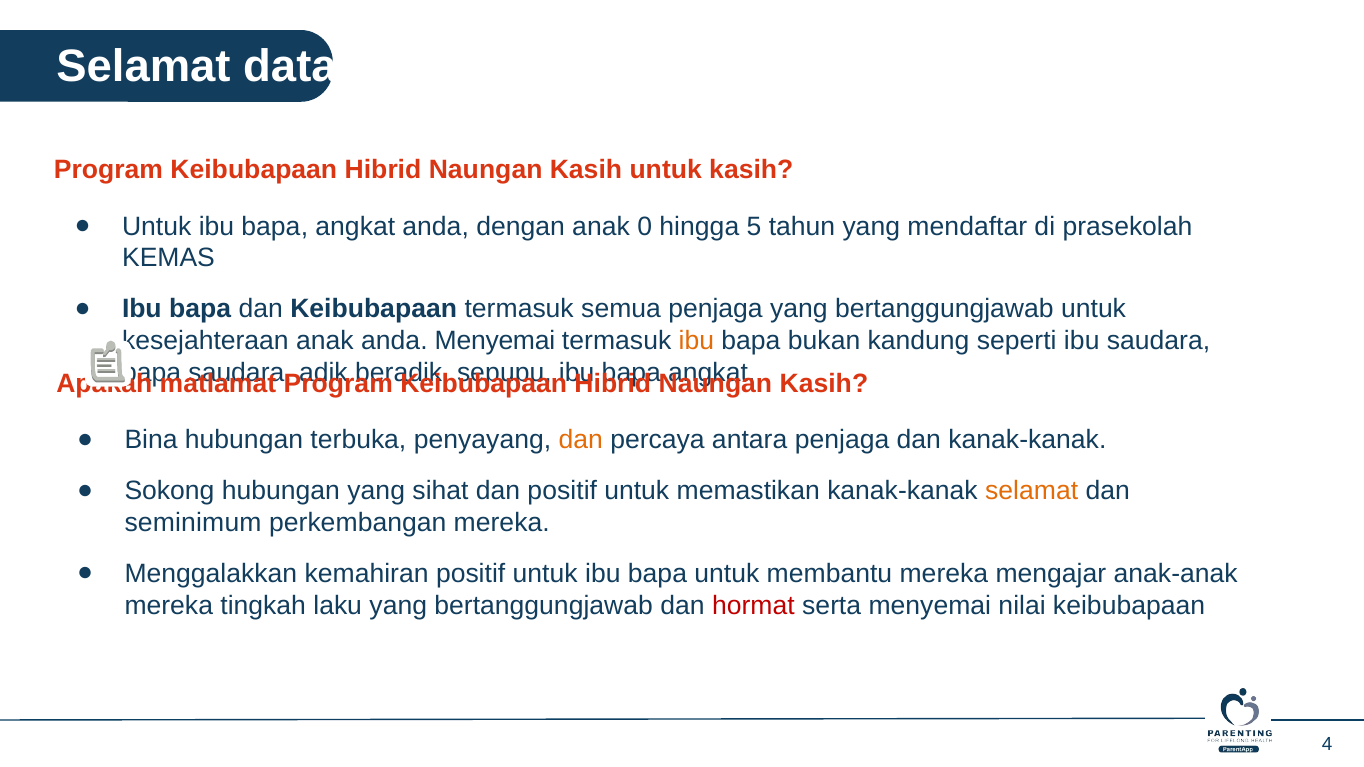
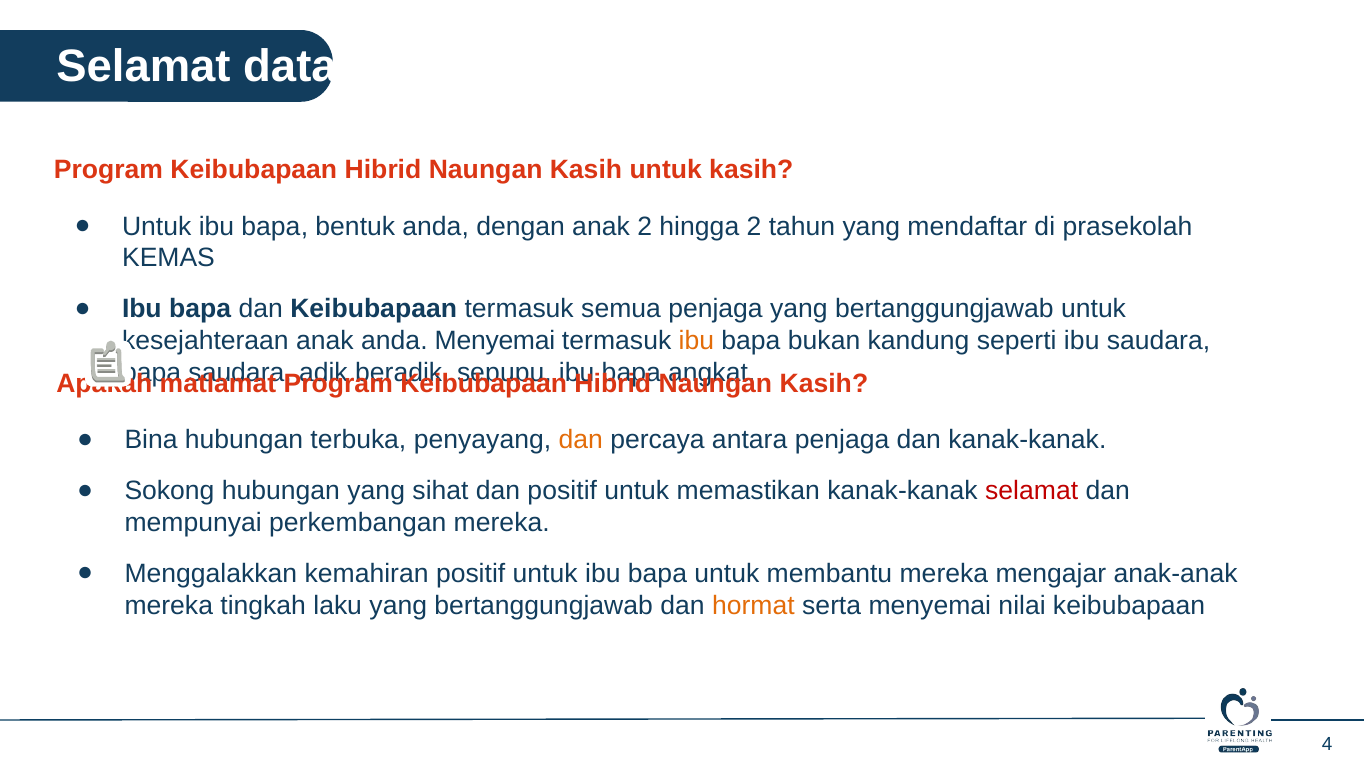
Untuk ibu bapa angkat: angkat -> bentuk (355, 226)
anak 0: 0 -> 2 (645, 226)
hingga 5: 5 -> 2 (754, 226)
selamat colour: orange -> red (1032, 491)
seminimum: seminimum -> mempunyai (193, 523)
hormat colour: red -> orange (753, 606)
